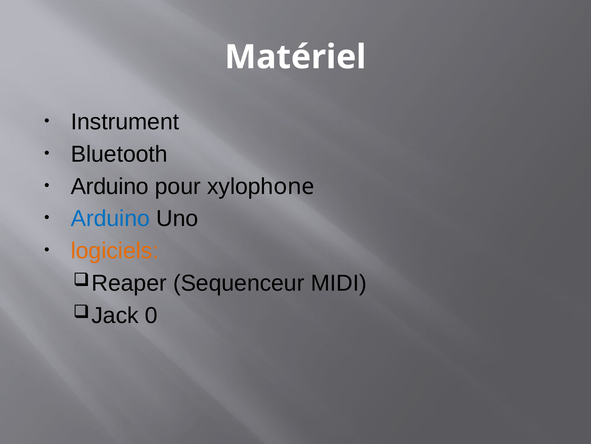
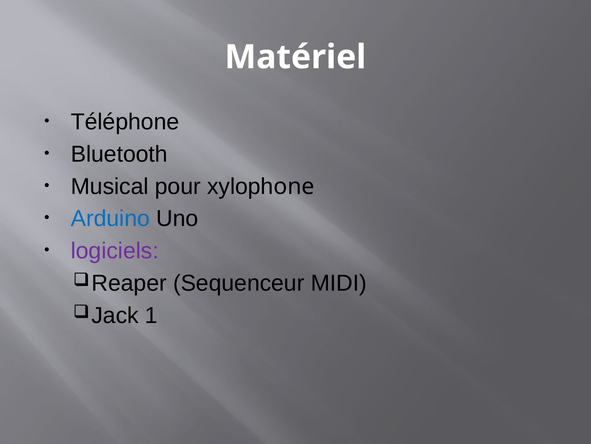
Instrument: Instrument -> Téléphone (125, 122)
Arduino: Arduino -> Musical (110, 186)
logiciels colour: orange -> purple (115, 251)
0: 0 -> 1 (151, 315)
